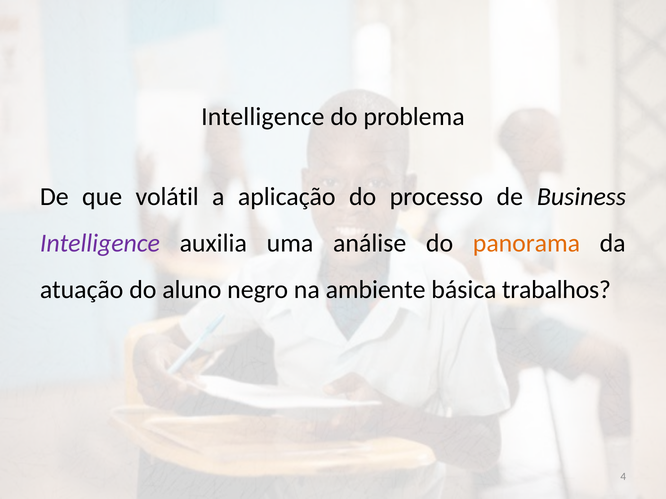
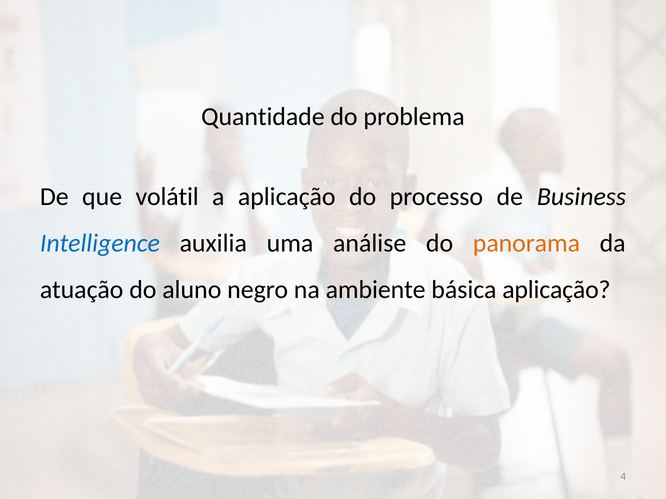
Intelligence: Intelligence -> Quantidade (263, 117)
Intelligence colour: purple -> blue (100, 243)
básica trabalhos: trabalhos -> aplicação (556, 290)
